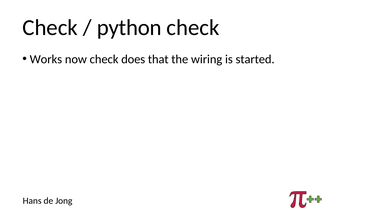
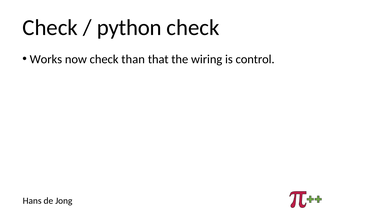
does: does -> than (133, 59)
started: started -> control (255, 59)
